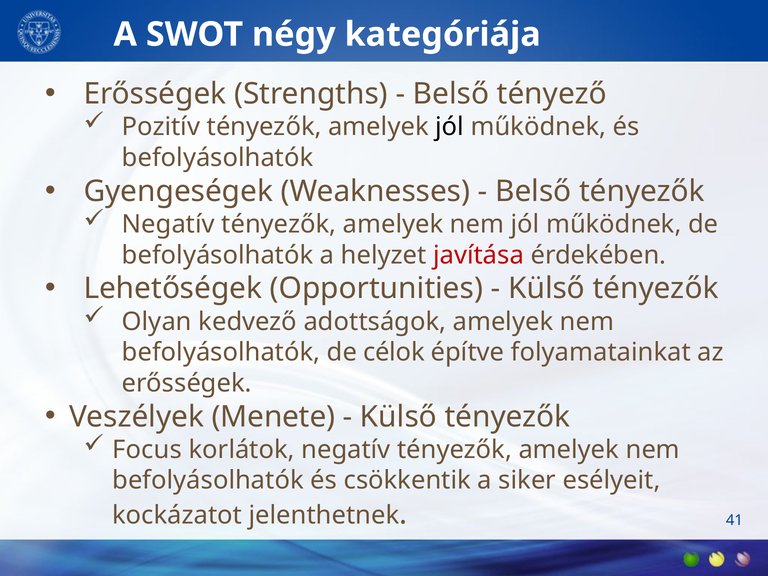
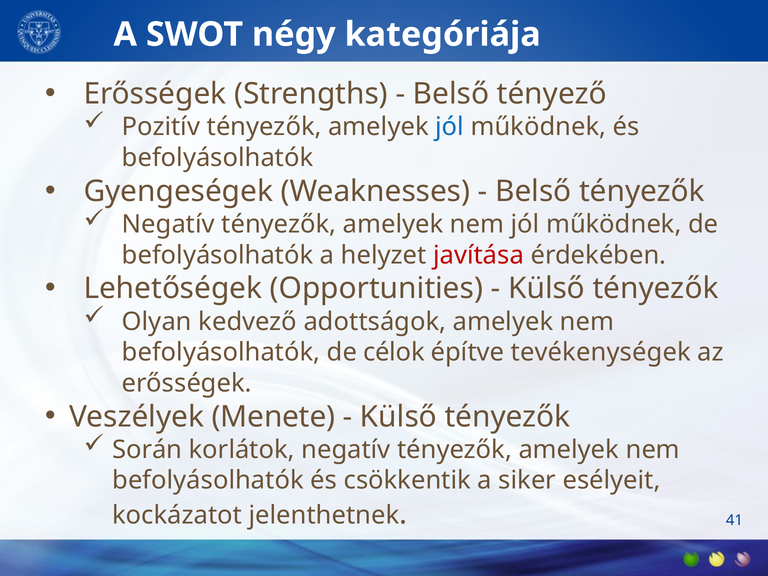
jól colour: black -> blue (450, 127)
folyamatainkat: folyamatainkat -> tevékenységek (601, 352)
Focus: Focus -> Során (147, 450)
